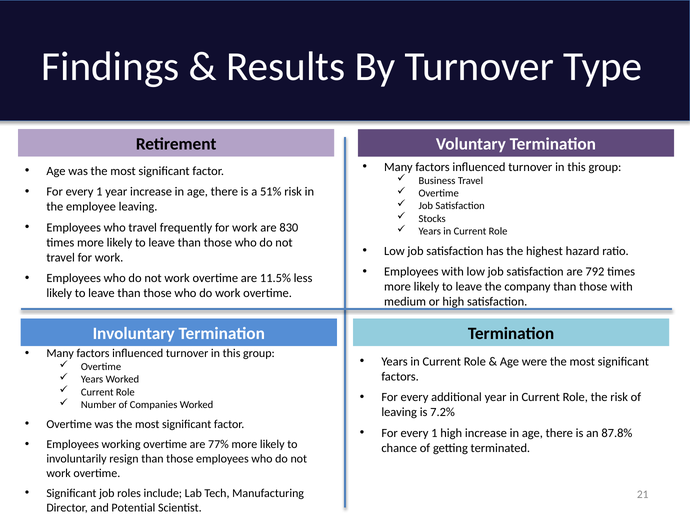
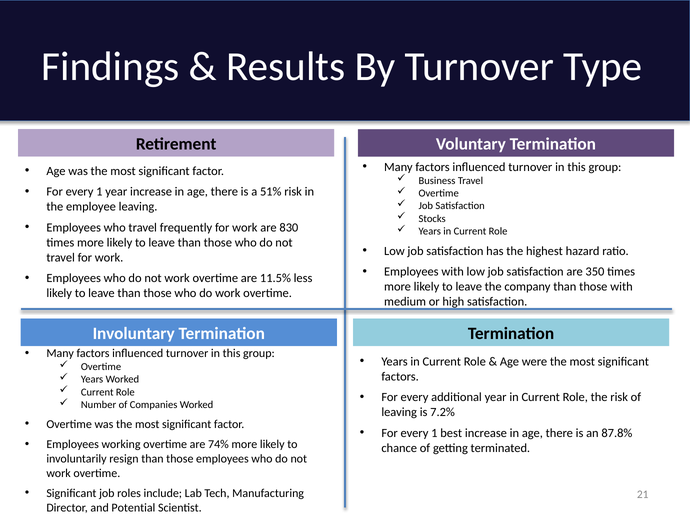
792: 792 -> 350 (595, 272)
1 high: high -> best (451, 433)
77%: 77% -> 74% (218, 444)
